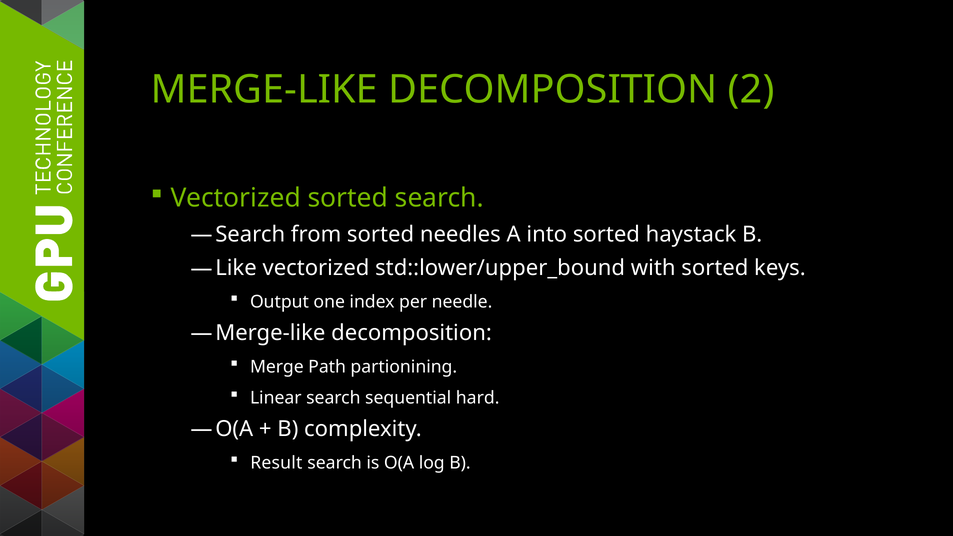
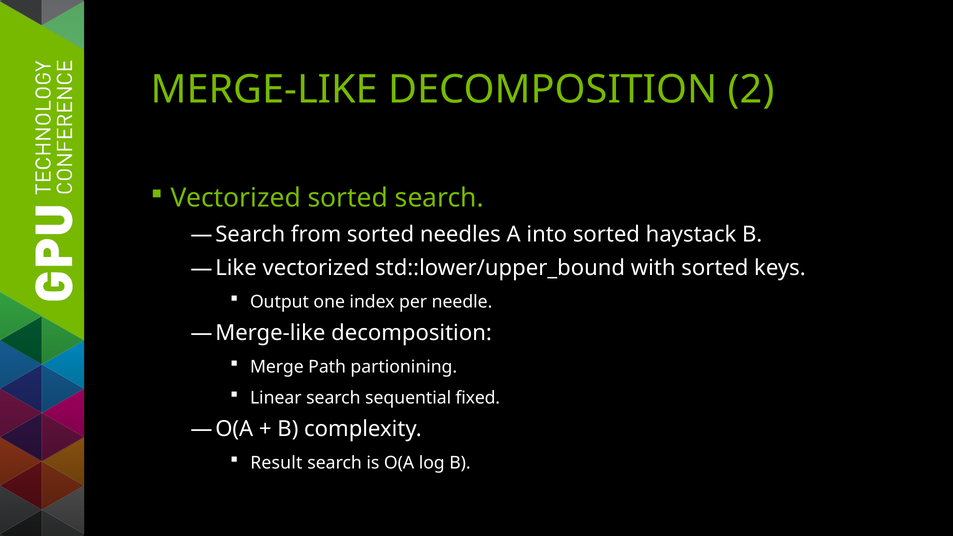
hard: hard -> fixed (478, 398)
